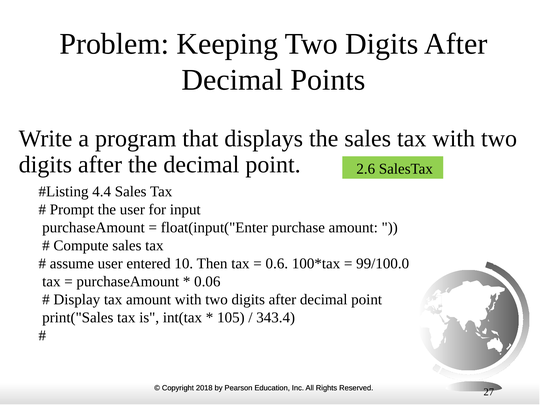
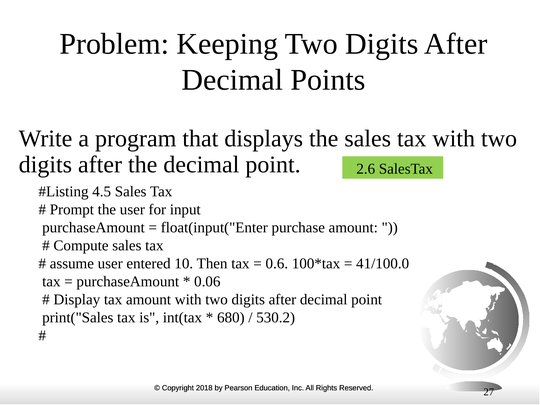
4.4: 4.4 -> 4.5 (102, 191)
99/100.0: 99/100.0 -> 41/100.0 (383, 263)
105: 105 -> 680 (231, 318)
343.4: 343.4 -> 530.2 (276, 318)
